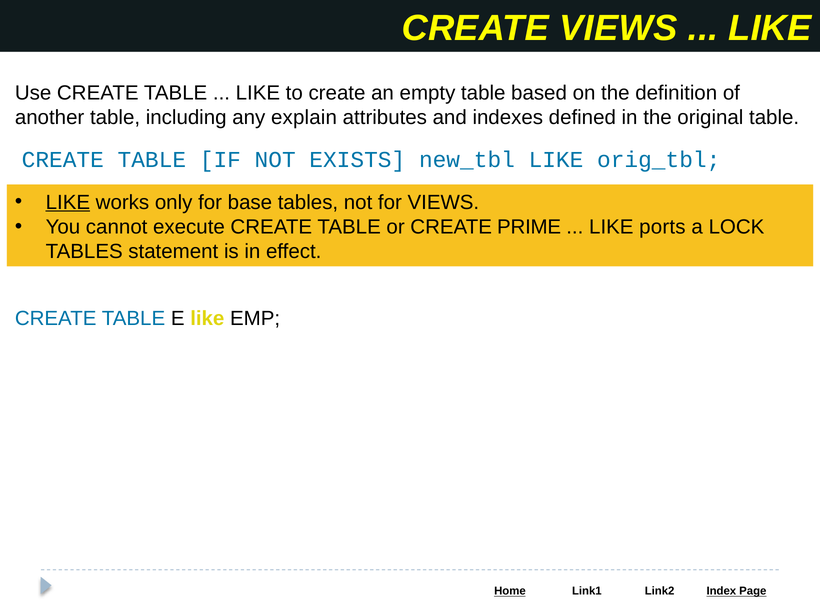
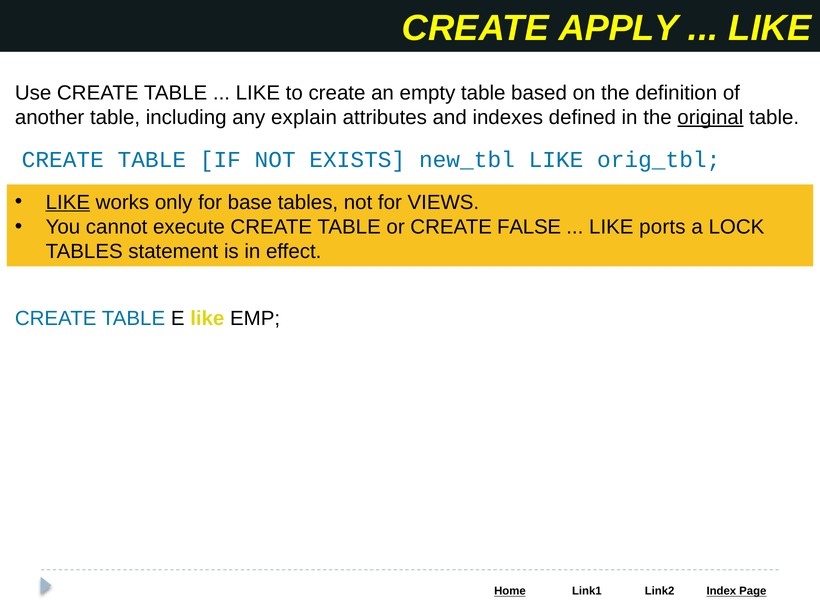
CREATE VIEWS: VIEWS -> APPLY (619, 28)
original underline: none -> present (710, 117)
PRIME: PRIME -> FALSE (529, 227)
